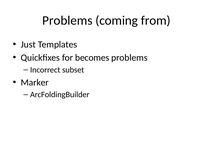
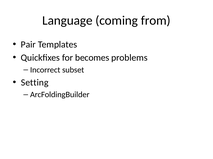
Problems: Problems -> Language (67, 21)
Just: Just -> Pair (28, 45)
Marker: Marker -> Setting (35, 83)
